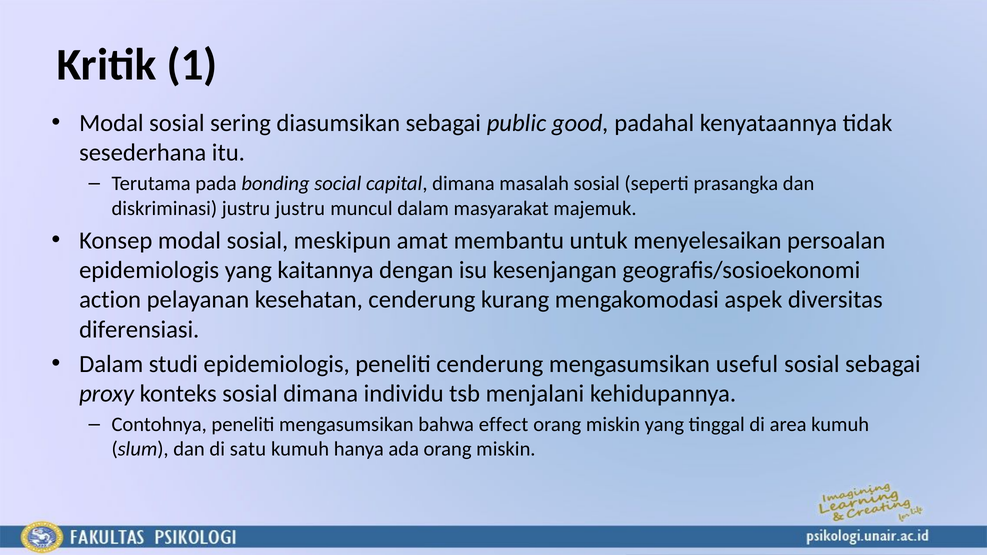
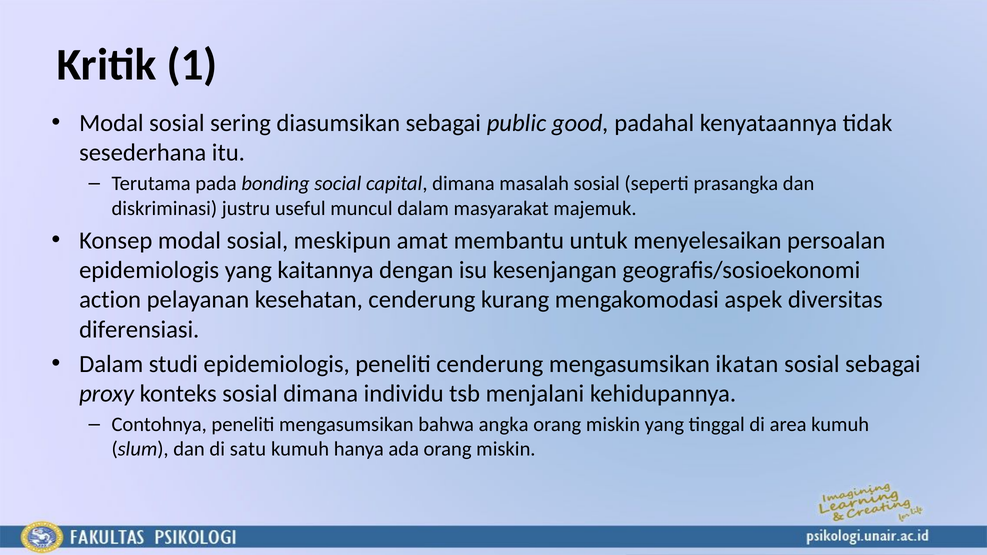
justru justru: justru -> useful (300, 208)
useful: useful -> ikatan (747, 364)
effect: effect -> angka (504, 425)
